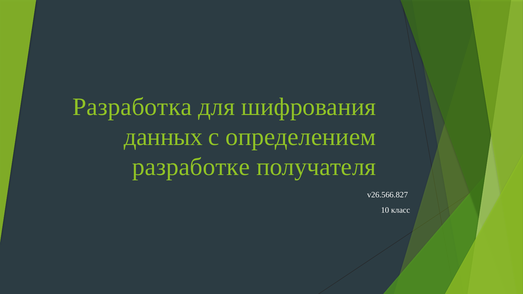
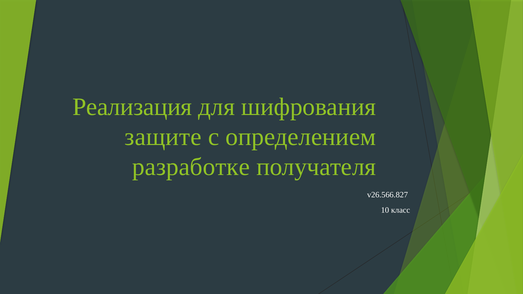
Разработка: Разработка -> Реализация (132, 107)
данных: данных -> защите (163, 137)
